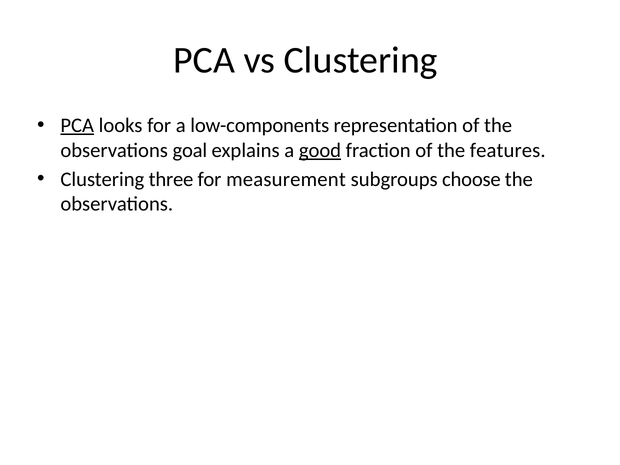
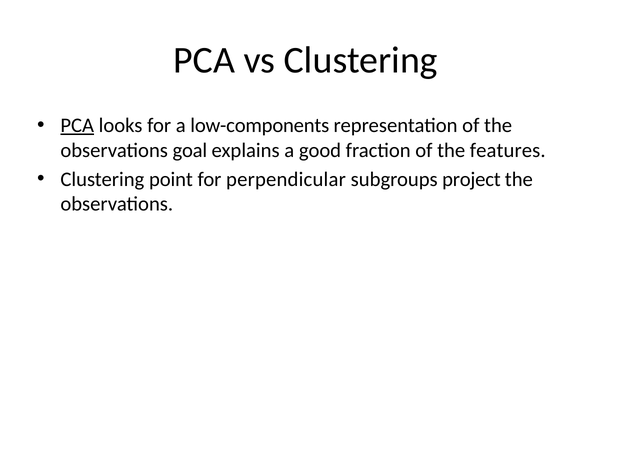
good underline: present -> none (320, 150)
three: three -> point (171, 179)
measurement: measurement -> perpendicular (286, 179)
choose: choose -> project (471, 179)
